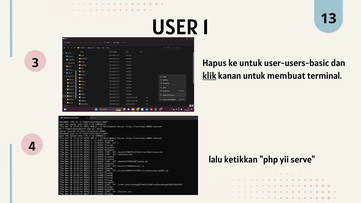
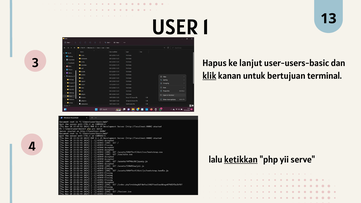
ke untuk: untuk -> lanjut (251, 63)
membuat: membuat -> bertujuan (286, 76)
ketikkan underline: none -> present (241, 160)
